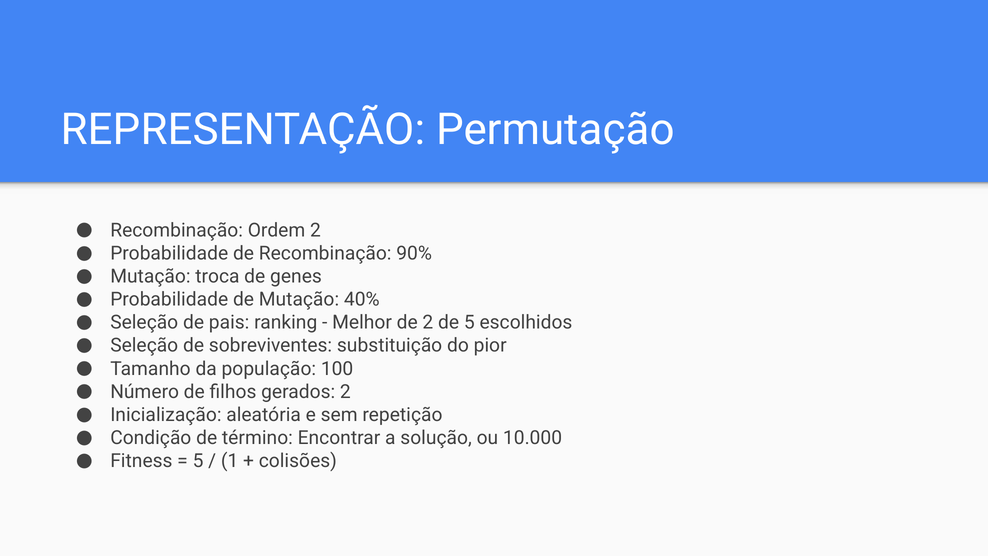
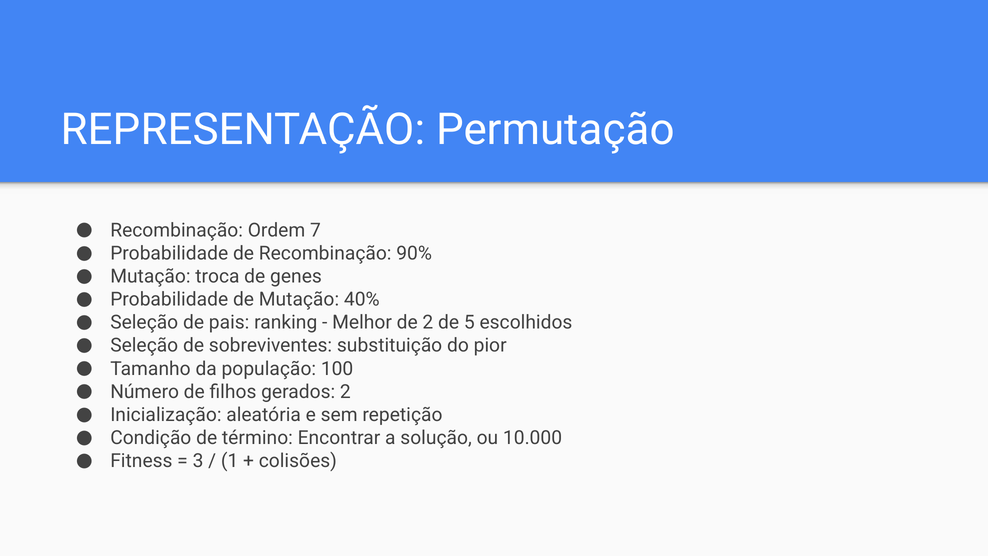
Ordem 2: 2 -> 7 (315, 230)
5: 5 -> 3 (198, 461)
